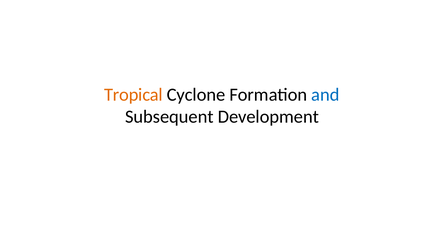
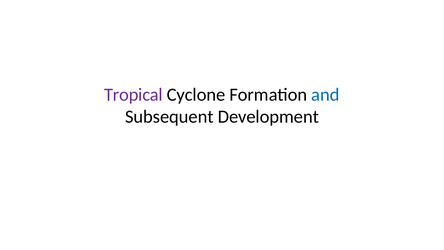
Tropical colour: orange -> purple (134, 95)
